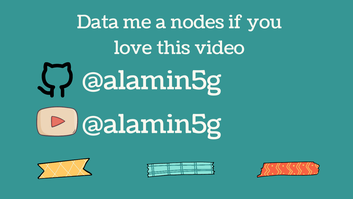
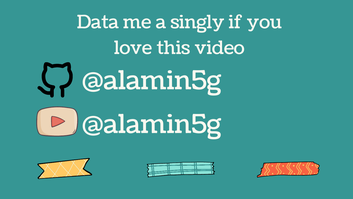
nodes: nodes -> singly (198, 22)
